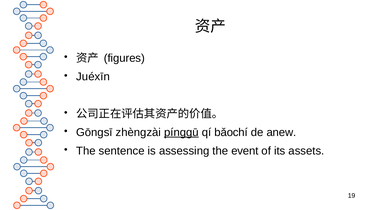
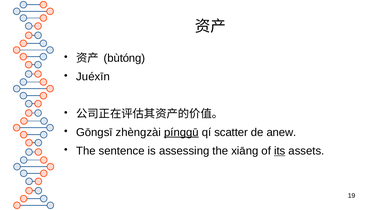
figures: figures -> bùtóng (124, 58)
bǎochí: bǎochí -> scatter (231, 133)
event: event -> xiāng (245, 151)
its underline: none -> present (280, 151)
